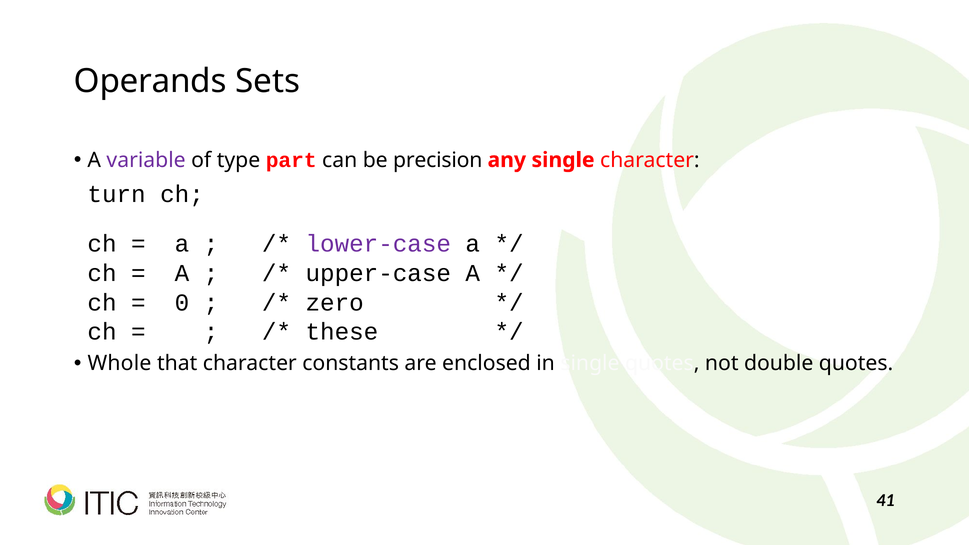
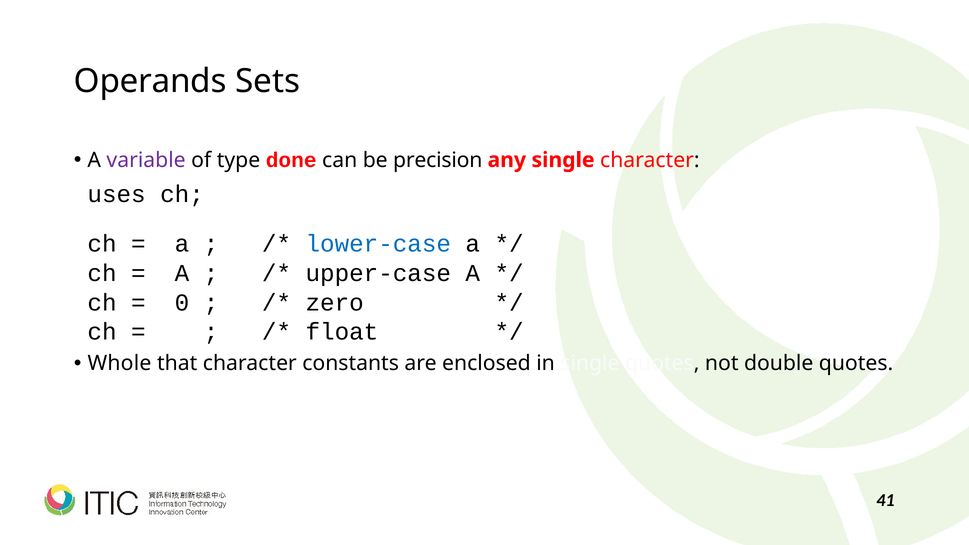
part: part -> done (291, 160)
turn: turn -> uses (117, 194)
lower-case colour: purple -> blue (378, 244)
these: these -> float (342, 332)
